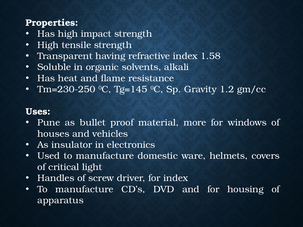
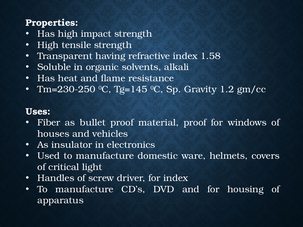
Pune: Pune -> Fiber (49, 123)
material more: more -> proof (195, 123)
